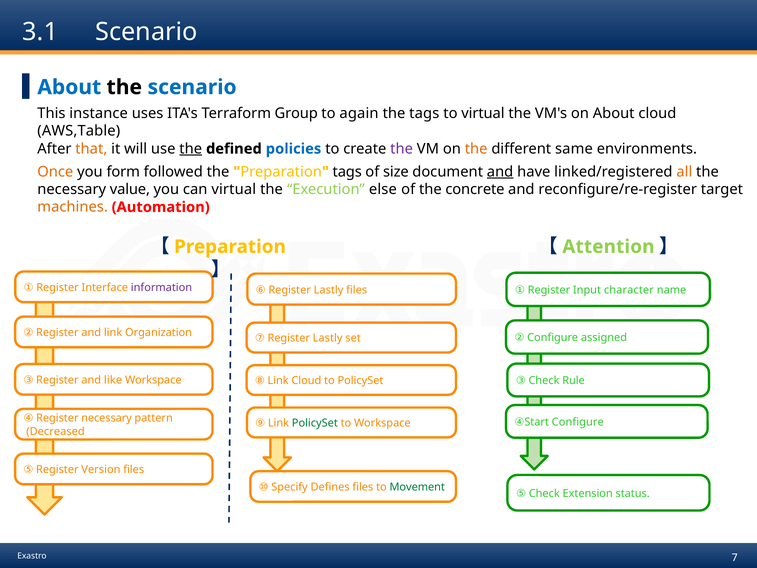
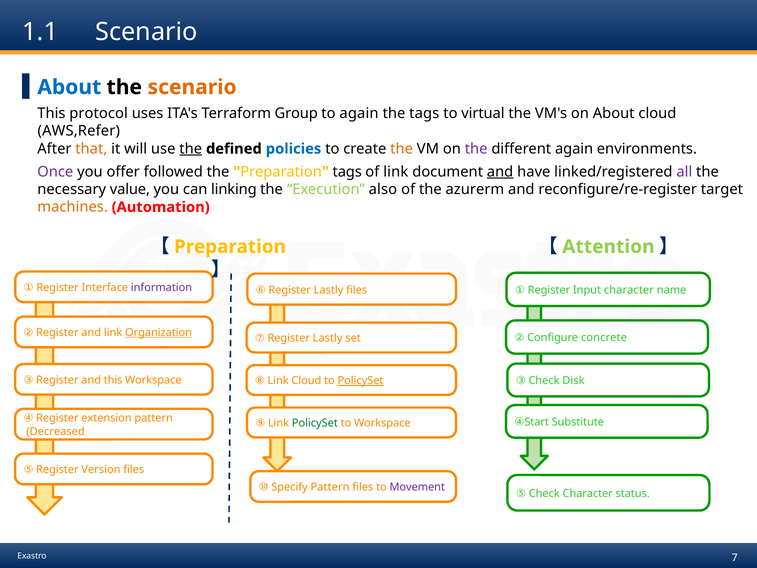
3.1: 3.1 -> 1.1 (40, 32)
scenario colour: blue -> orange (192, 87)
instance: instance -> protocol (99, 113)
AWS,Table: AWS,Table -> AWS,Refer (79, 131)
the colour: purple -> orange (402, 149)
the colour: orange -> purple (476, 149)
different same: same -> again (574, 149)
Once colour: orange -> purple (55, 172)
form: form -> offer (123, 172)
of size: size -> link (396, 172)
all colour: orange -> purple (684, 172)
can virtual: virtual -> linking (234, 189)
else: else -> also (383, 189)
concrete: concrete -> azurerm (475, 189)
Organization underline: none -> present (159, 333)
assigned: assigned -> concrete (604, 338)
and like: like -> this (113, 380)
PolicySet underline: none -> present (360, 381)
Rule: Rule -> Disk (574, 381)
necessary: necessary -> extension (107, 418)
Configure: Configure -> Substitute (578, 422)
Defines: Defines -> Pattern (330, 487)
Movement colour: green -> purple (417, 487)
Extension: Extension -> Character (588, 493)
